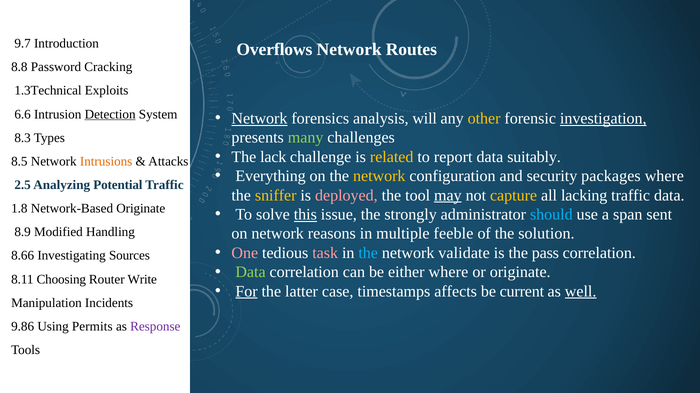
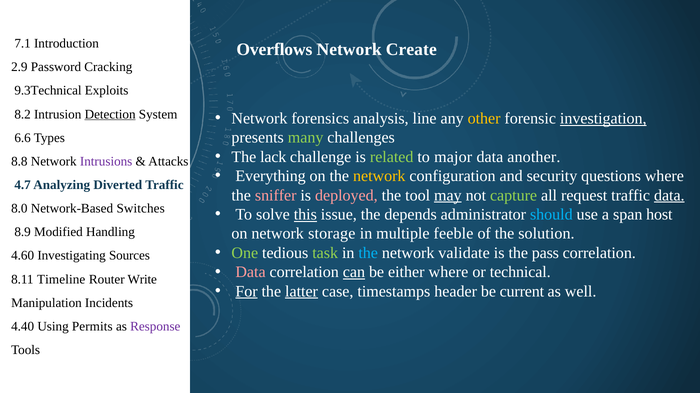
9.7: 9.7 -> 7.1 (23, 44)
Routes: Routes -> Create (411, 50)
8.8: 8.8 -> 2.9 (19, 67)
1.3Technical: 1.3Technical -> 9.3Technical (48, 91)
6.6: 6.6 -> 8.2 (23, 114)
Network underline: present -> none (259, 119)
will: will -> line (425, 119)
8.3: 8.3 -> 6.6 (23, 138)
related colour: yellow -> light green (392, 157)
report: report -> major (453, 157)
suitably: suitably -> another (534, 157)
8.5: 8.5 -> 8.8 (19, 162)
Intrusions colour: orange -> purple (106, 162)
packages: packages -> questions (611, 176)
2.5: 2.5 -> 4.7 (23, 185)
Potential: Potential -> Diverted (118, 185)
sniffer colour: yellow -> pink (276, 196)
capture colour: yellow -> light green (514, 196)
lacking: lacking -> request (584, 196)
data underline: none -> present (669, 196)
1.8: 1.8 -> 8.0 (19, 209)
Originate: Originate -> Switches (141, 209)
strongly: strongly -> depends (411, 215)
sent: sent -> host (659, 215)
reasons: reasons -> storage (332, 234)
One colour: pink -> light green (245, 253)
task colour: pink -> light green (325, 253)
8.66: 8.66 -> 4.60 (23, 256)
Data colour: light green -> pink (251, 273)
can underline: none -> present (354, 273)
or originate: originate -> technical (520, 273)
Choosing: Choosing -> Timeline (61, 280)
latter underline: none -> present (302, 292)
affects: affects -> header (456, 292)
well underline: present -> none (581, 292)
9.86: 9.86 -> 4.40 (23, 327)
